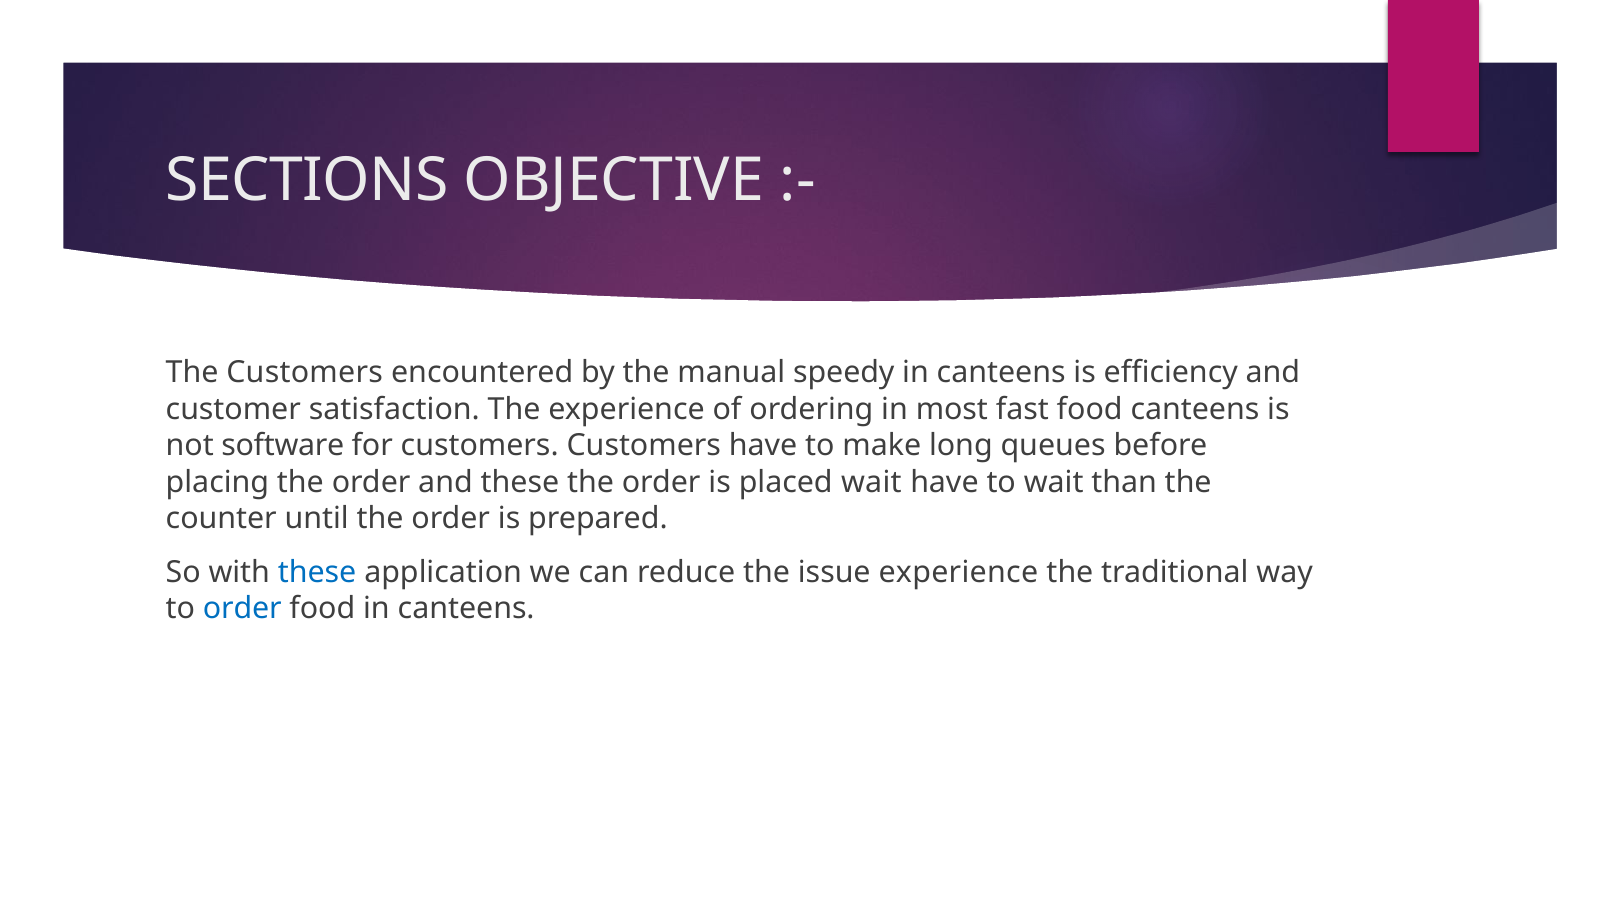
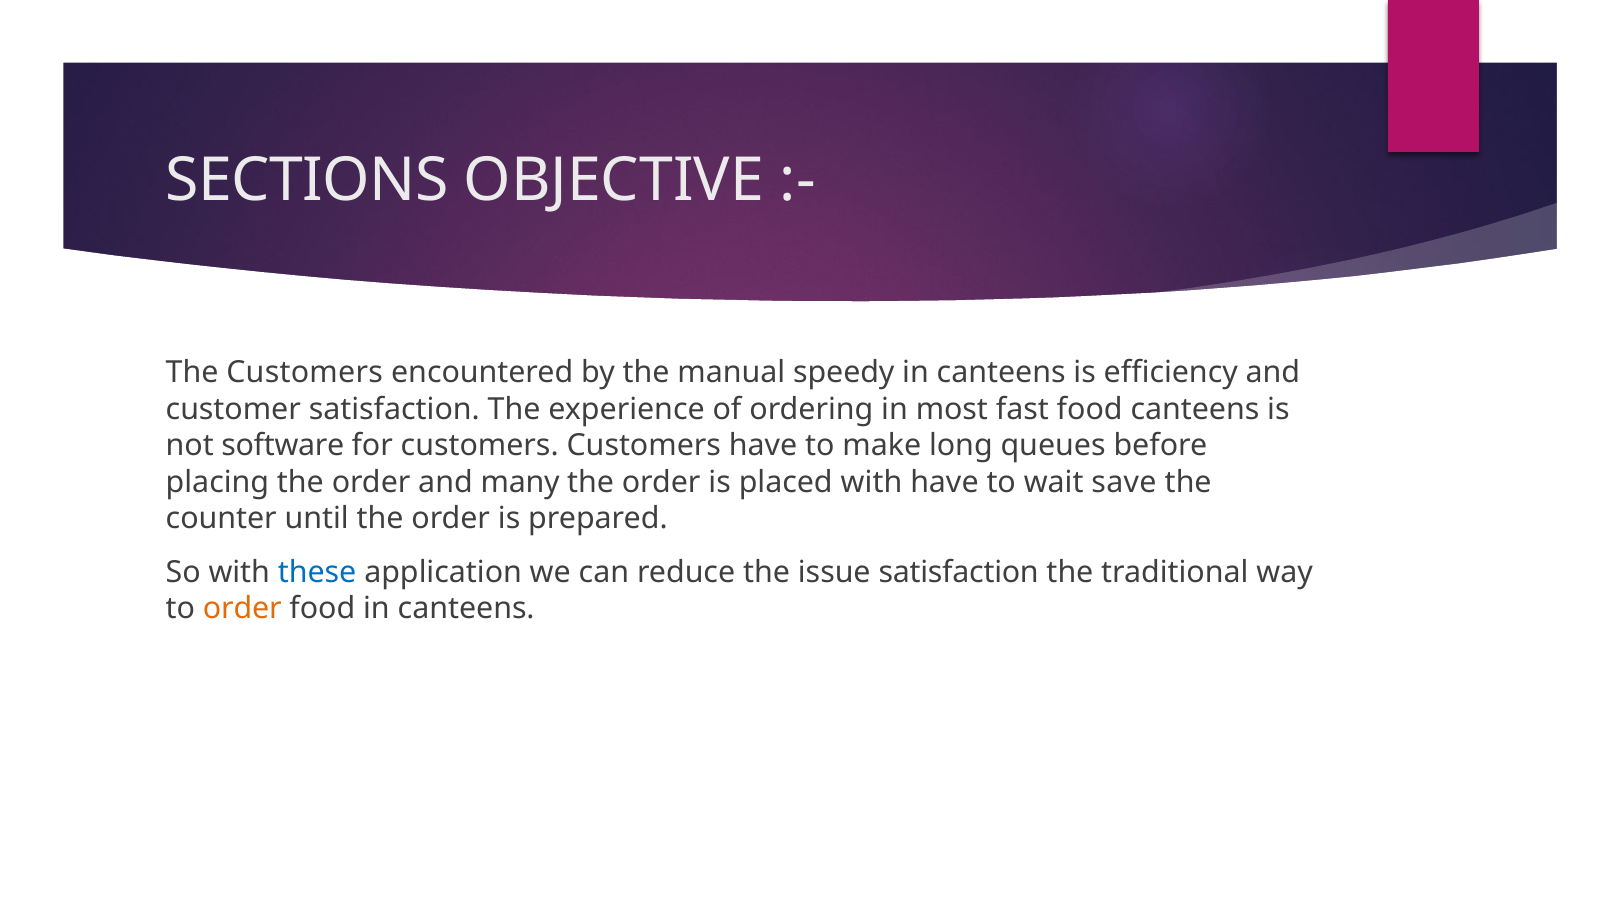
and these: these -> many (520, 482)
placed wait: wait -> with (871, 482)
than: than -> save (1124, 482)
issue experience: experience -> satisfaction (959, 572)
order colour: blue -> orange (242, 608)
